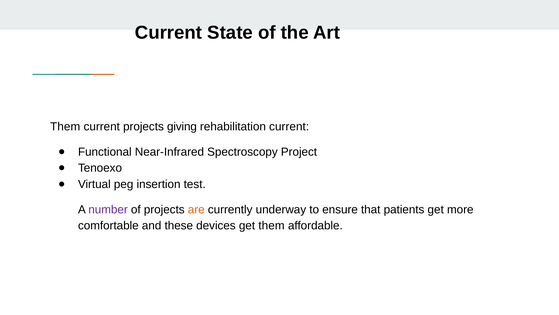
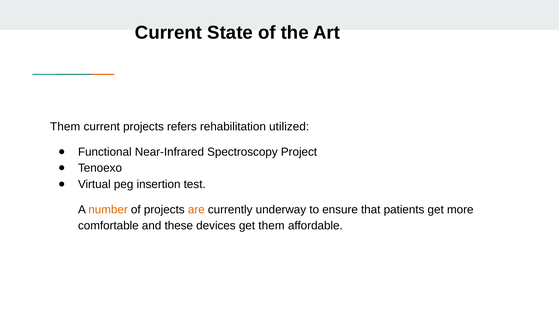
giving: giving -> refers (182, 126)
rehabilitation current: current -> utilized (289, 126)
number colour: purple -> orange (108, 209)
